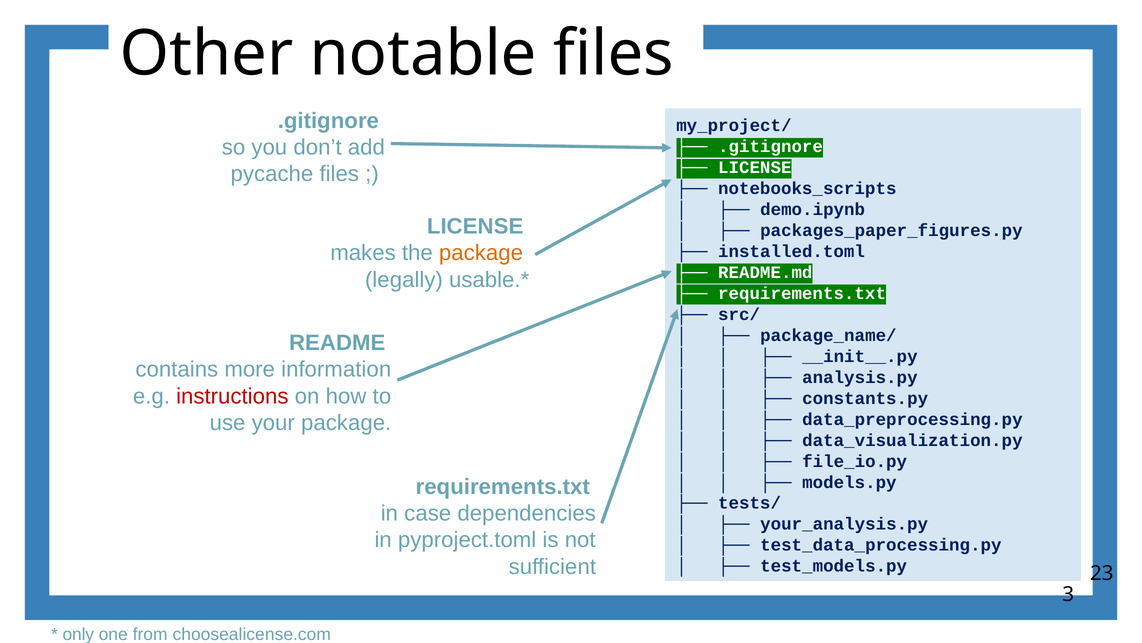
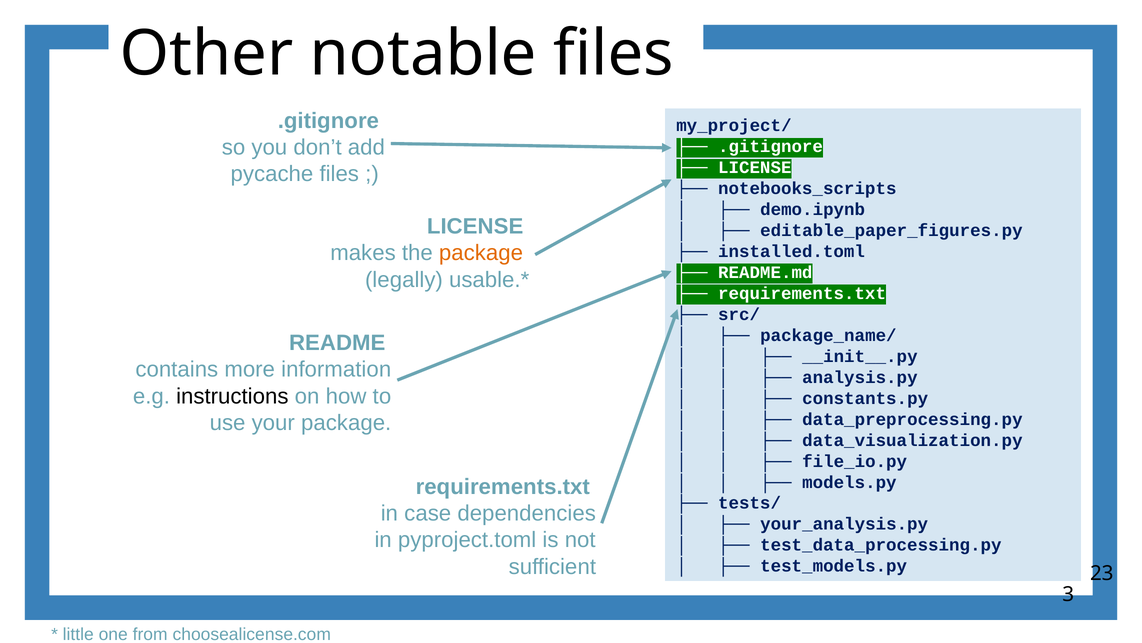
packages_paper_figures.py: packages_paper_figures.py -> editable_paper_figures.py (891, 230)
instructions colour: red -> black (232, 396)
only: only -> little (78, 634)
